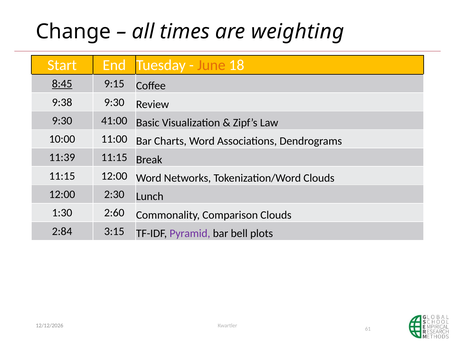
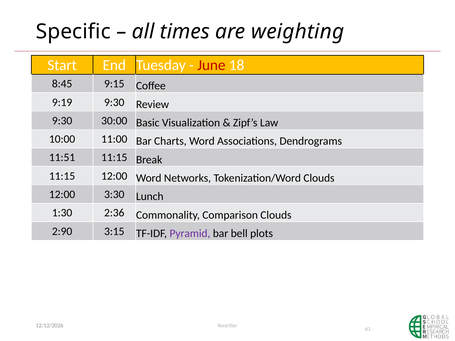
Change: Change -> Specific (73, 32)
June colour: orange -> red (211, 65)
8:45 underline: present -> none (62, 84)
9:38: 9:38 -> 9:19 (62, 102)
41:00: 41:00 -> 30:00 (114, 121)
11:39: 11:39 -> 11:51 (62, 158)
2:30: 2:30 -> 3:30 (114, 195)
2:60: 2:60 -> 2:36 (114, 213)
2:84: 2:84 -> 2:90 (62, 231)
